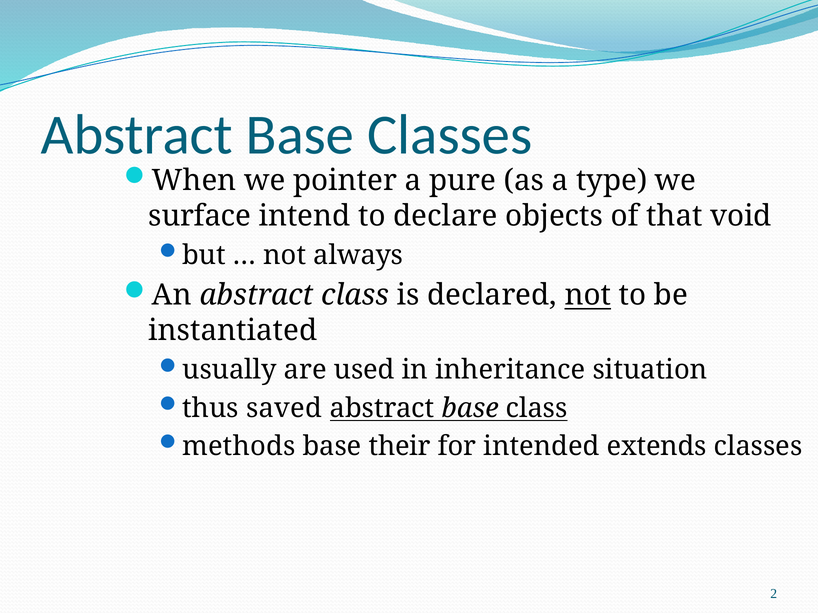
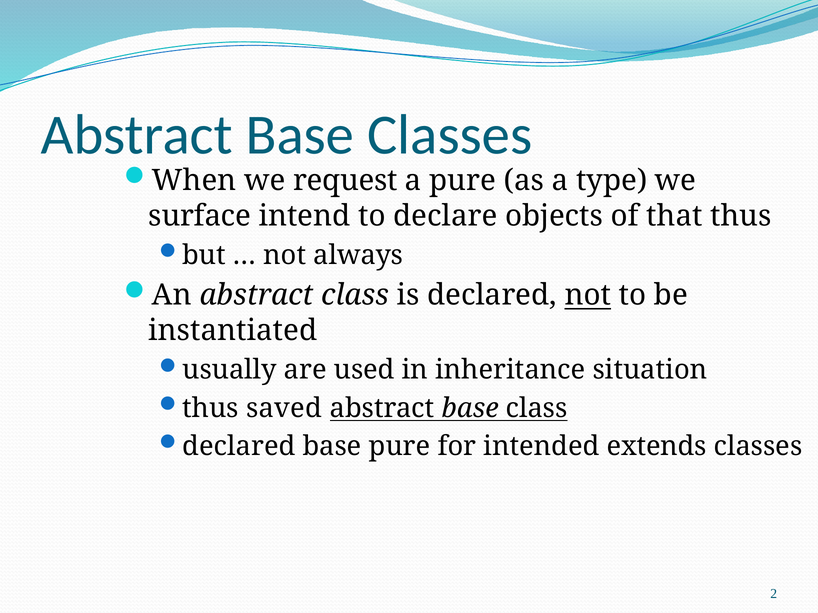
pointer: pointer -> request (345, 181)
that void: void -> thus (741, 216)
methods: methods -> declared (239, 447)
base their: their -> pure (400, 447)
